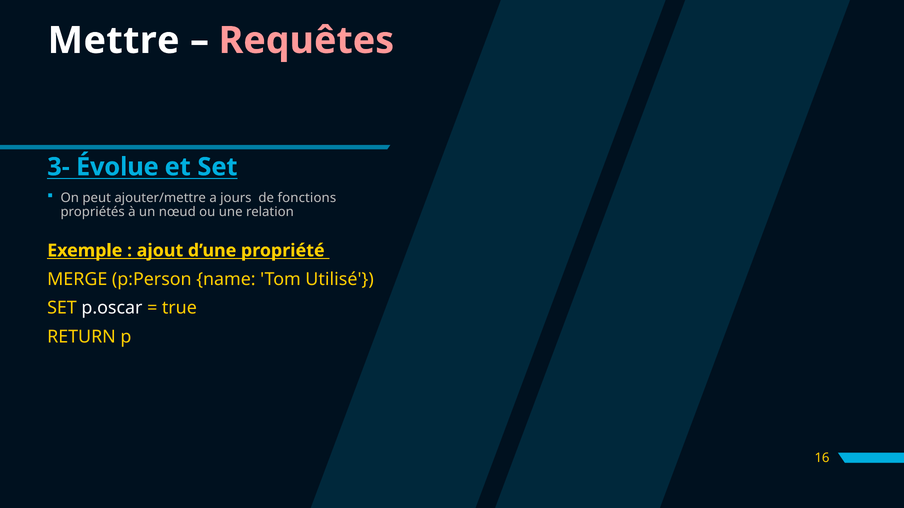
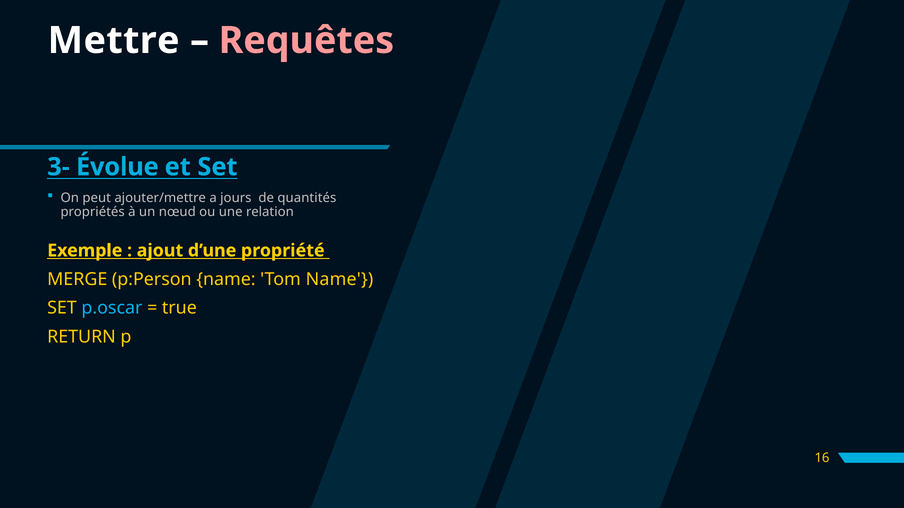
fonctions: fonctions -> quantités (307, 198)
Tom Utilisé: Utilisé -> Name (340, 279)
p.oscar colour: white -> light blue (112, 308)
